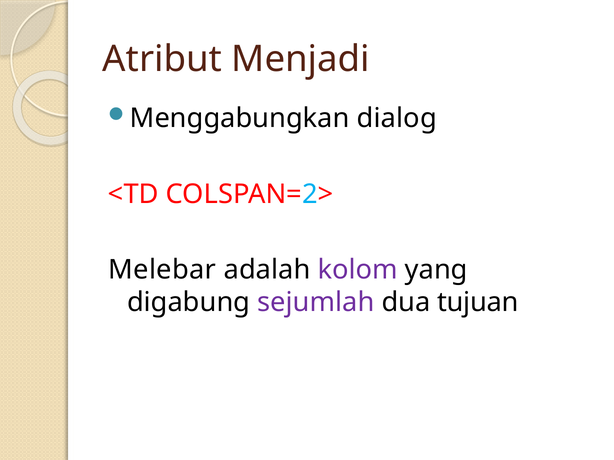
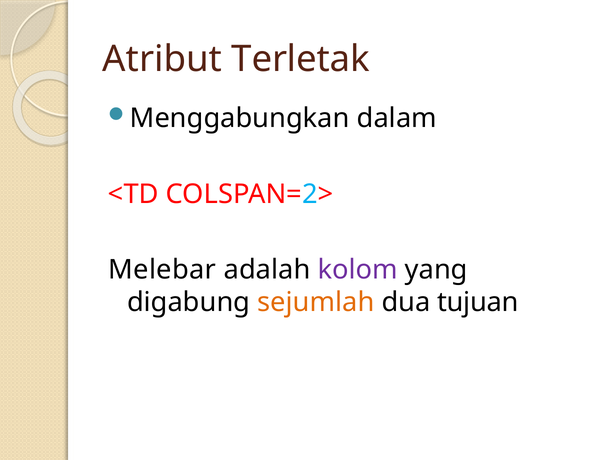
Menjadi: Menjadi -> Terletak (301, 59)
dialog: dialog -> dalam (397, 119)
sejumlah colour: purple -> orange (316, 303)
